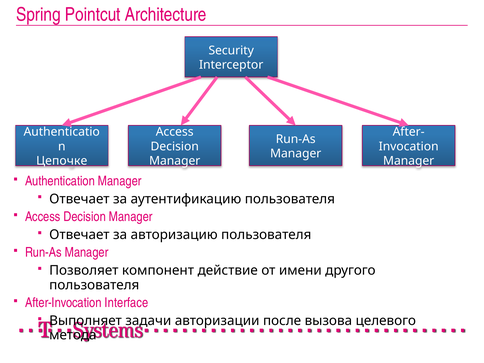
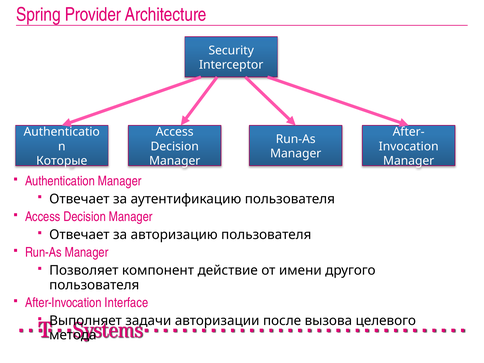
Pointcut: Pointcut -> Provider (93, 15)
Цепочке: Цепочке -> Которые (62, 161)
